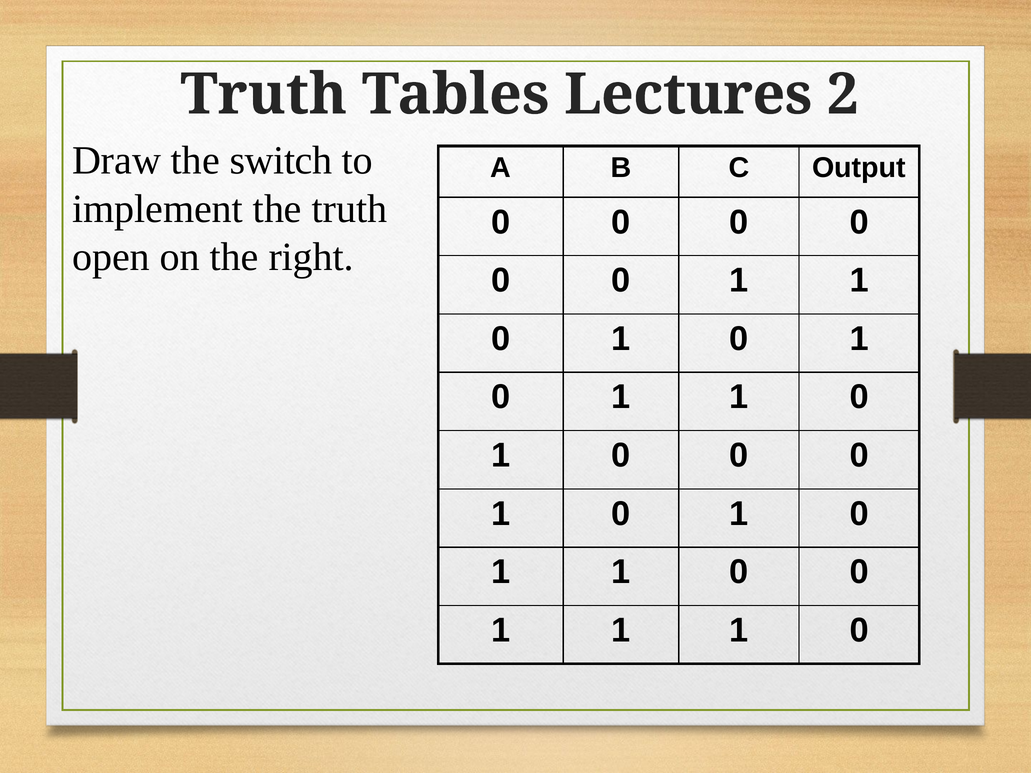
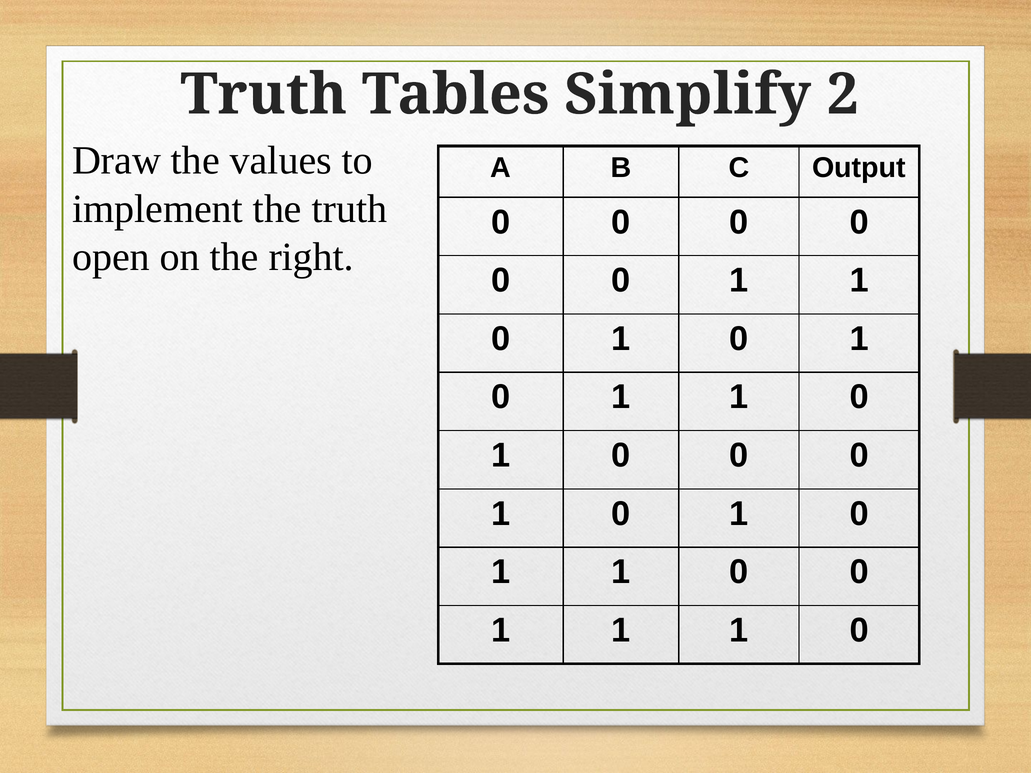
Lectures: Lectures -> Simplify (688, 95)
switch: switch -> values (281, 161)
